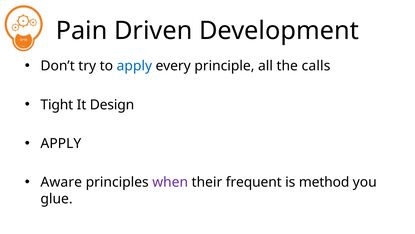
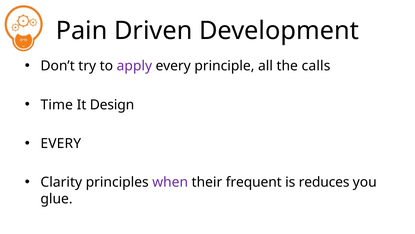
apply colour: blue -> purple (134, 66)
Tight: Tight -> Time (57, 105)
APPLY: APPLY -> EVERY (61, 143)
Aware: Aware -> Clarity (61, 182)
method: method -> reduces (324, 182)
